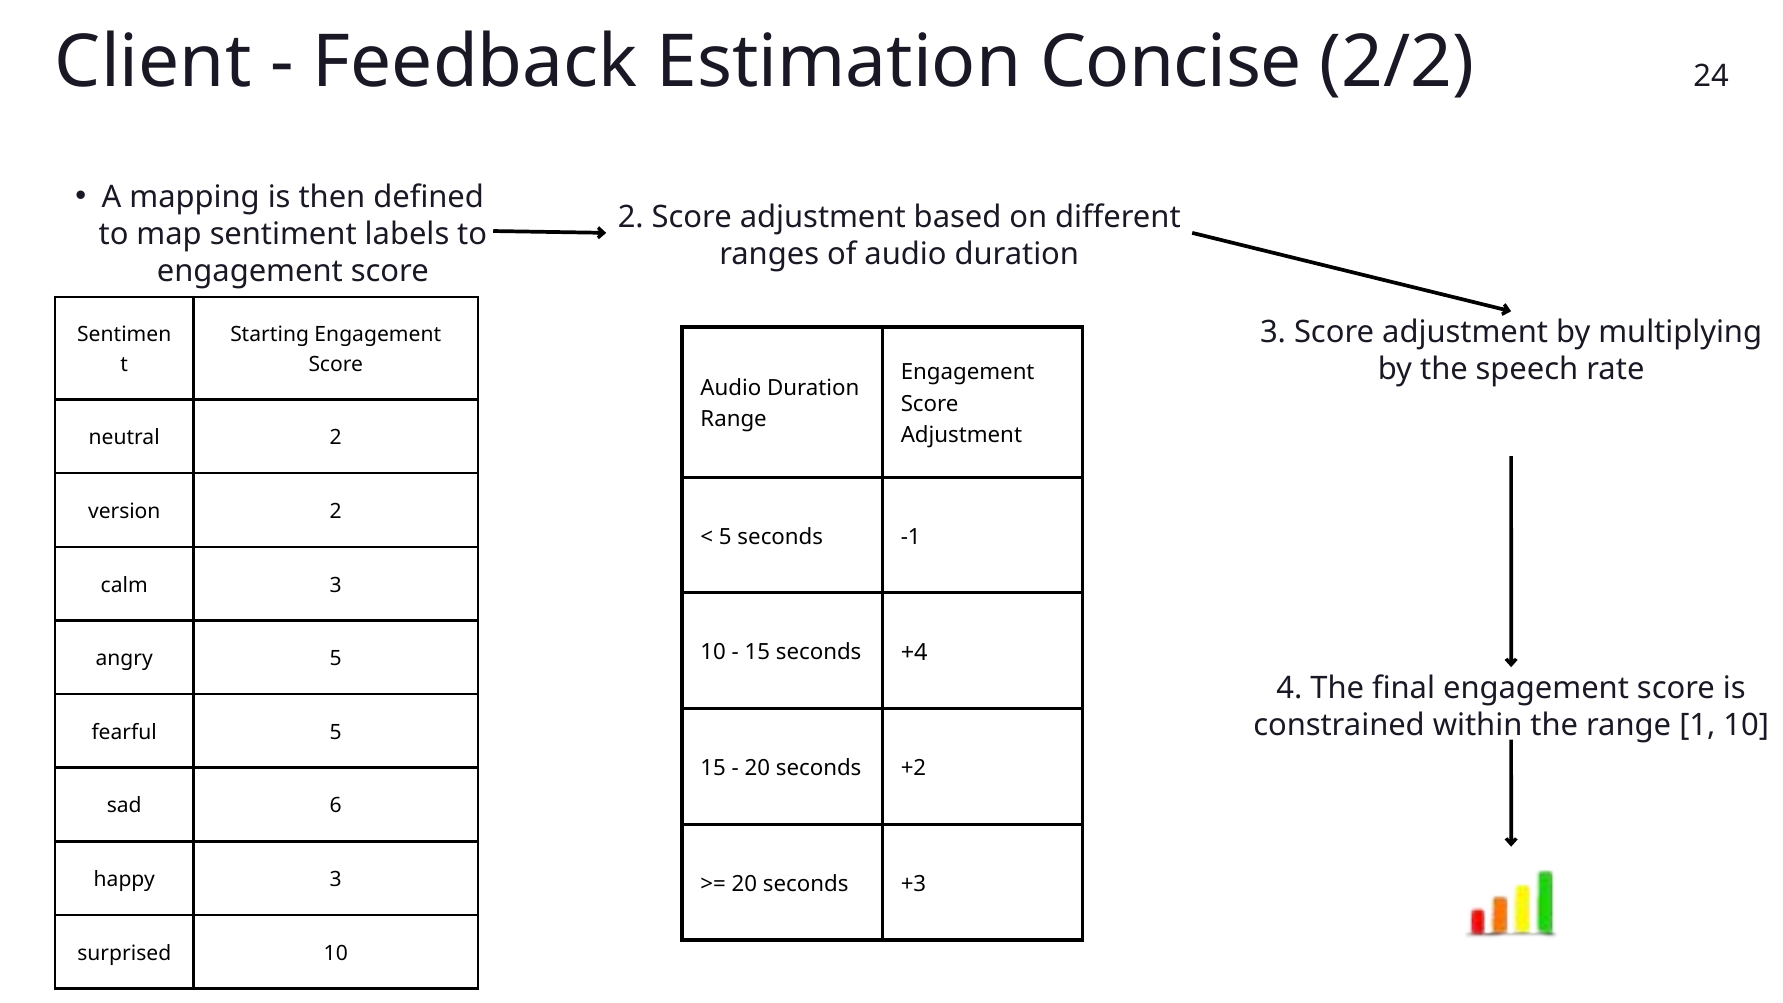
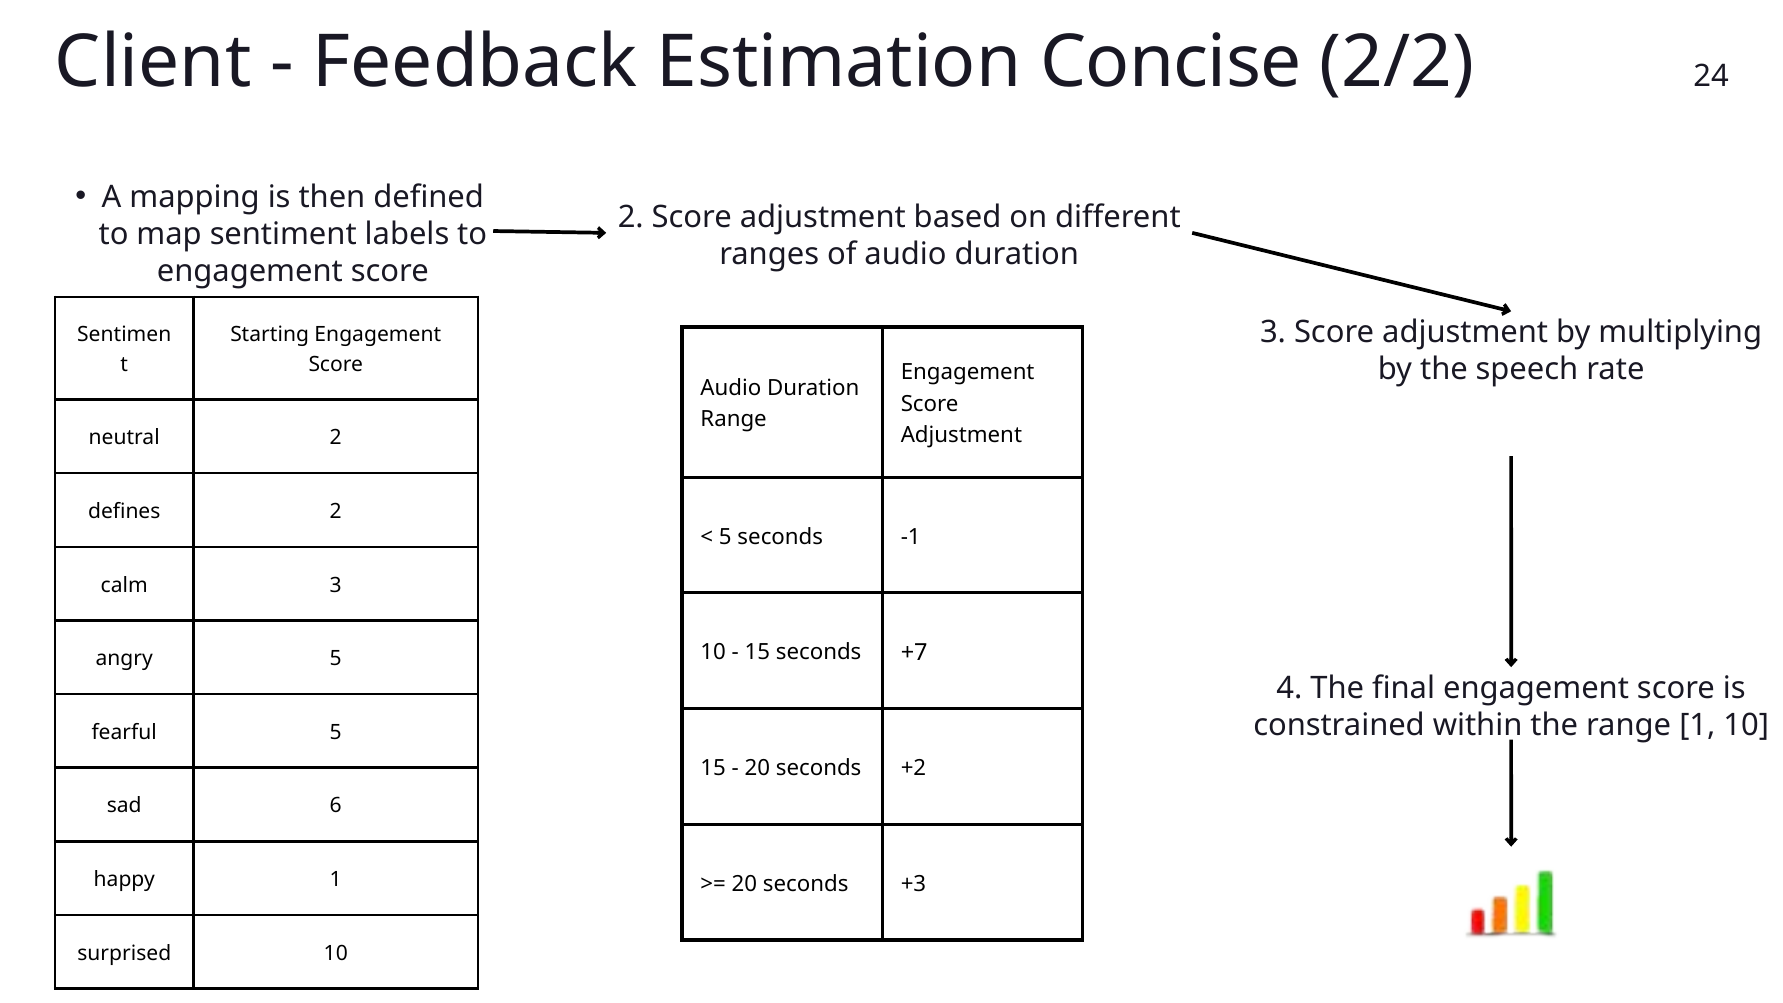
version: version -> defines (124, 511)
+4: +4 -> +7 (914, 653)
happy 3: 3 -> 1 (336, 880)
